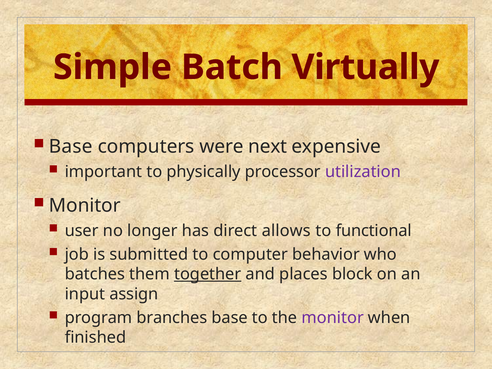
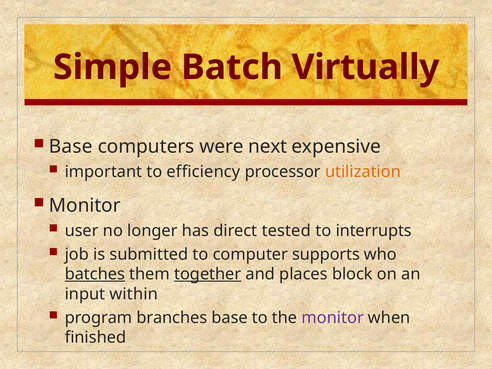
physically: physically -> efficiency (203, 172)
utilization colour: purple -> orange (363, 172)
allows: allows -> tested (286, 231)
functional: functional -> interrupts (374, 231)
behavior: behavior -> supports (326, 255)
batches underline: none -> present (95, 274)
assign: assign -> within (134, 294)
